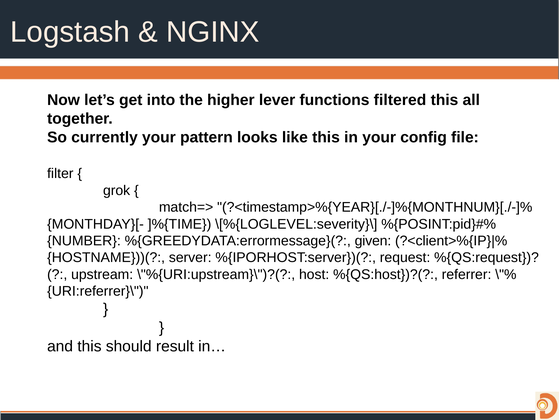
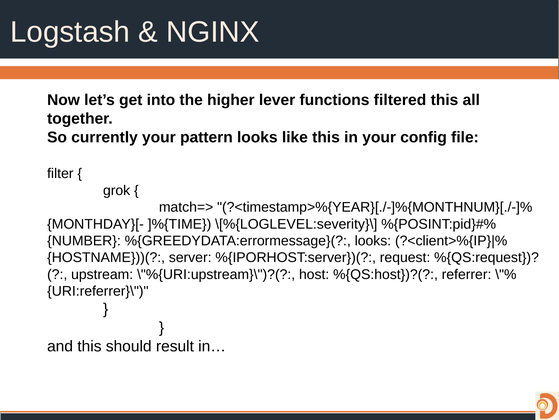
%{GREEDYDATA:errormessage}( given: given -> looks (373, 240)
